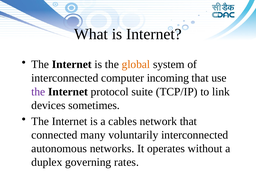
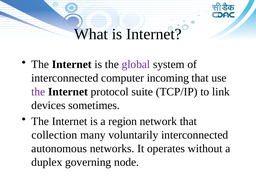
global colour: orange -> purple (136, 64)
cables: cables -> region (123, 121)
connected: connected -> collection (54, 135)
rates: rates -> node (127, 162)
